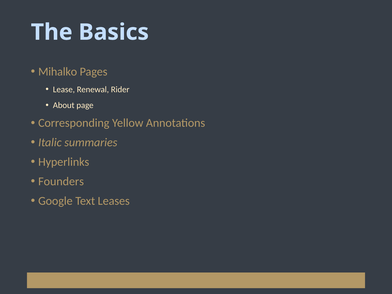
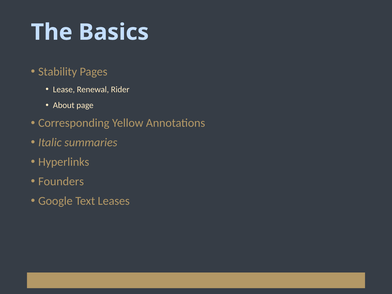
Mihalko: Mihalko -> Stability (58, 72)
